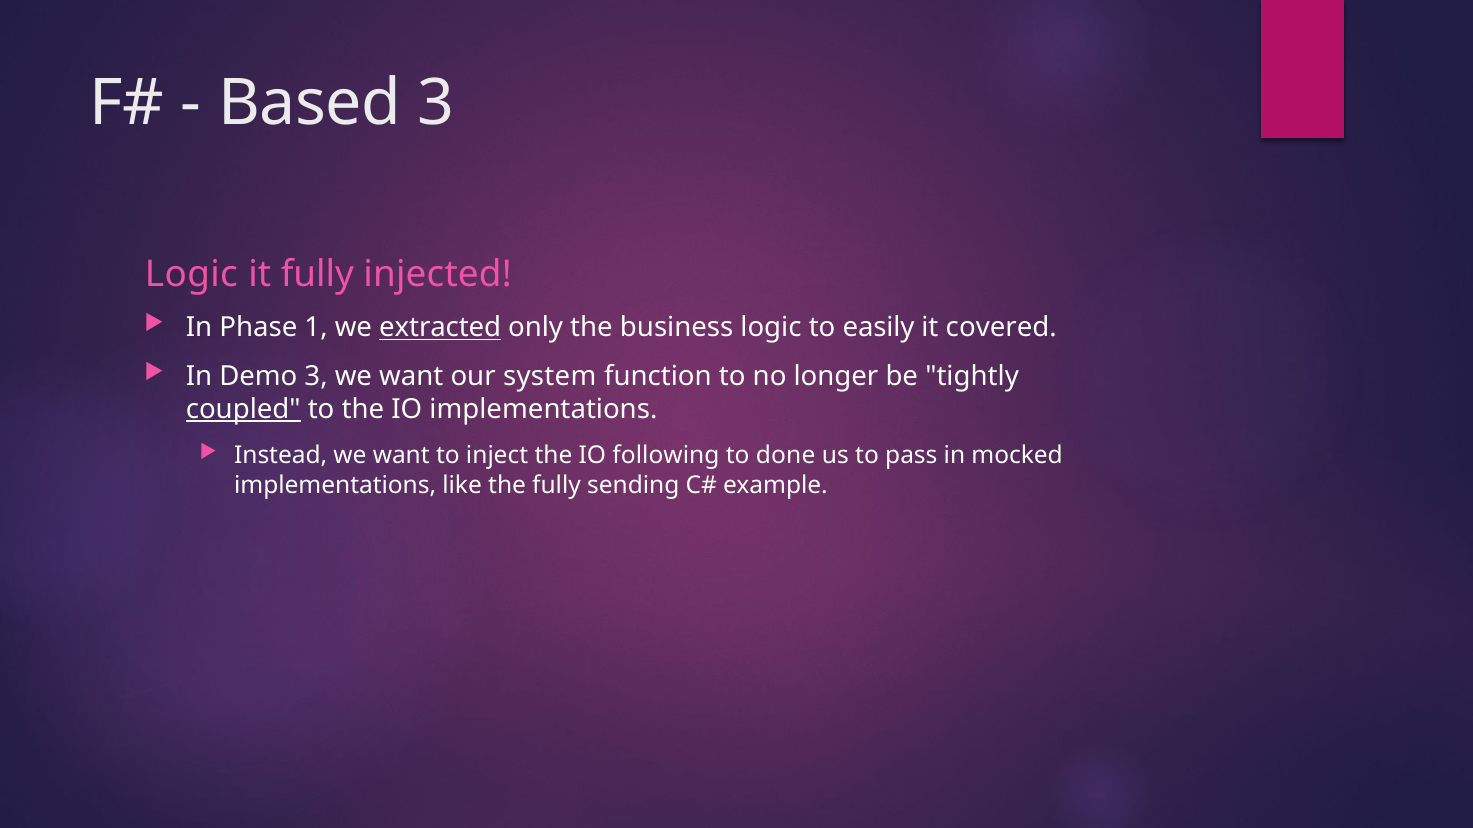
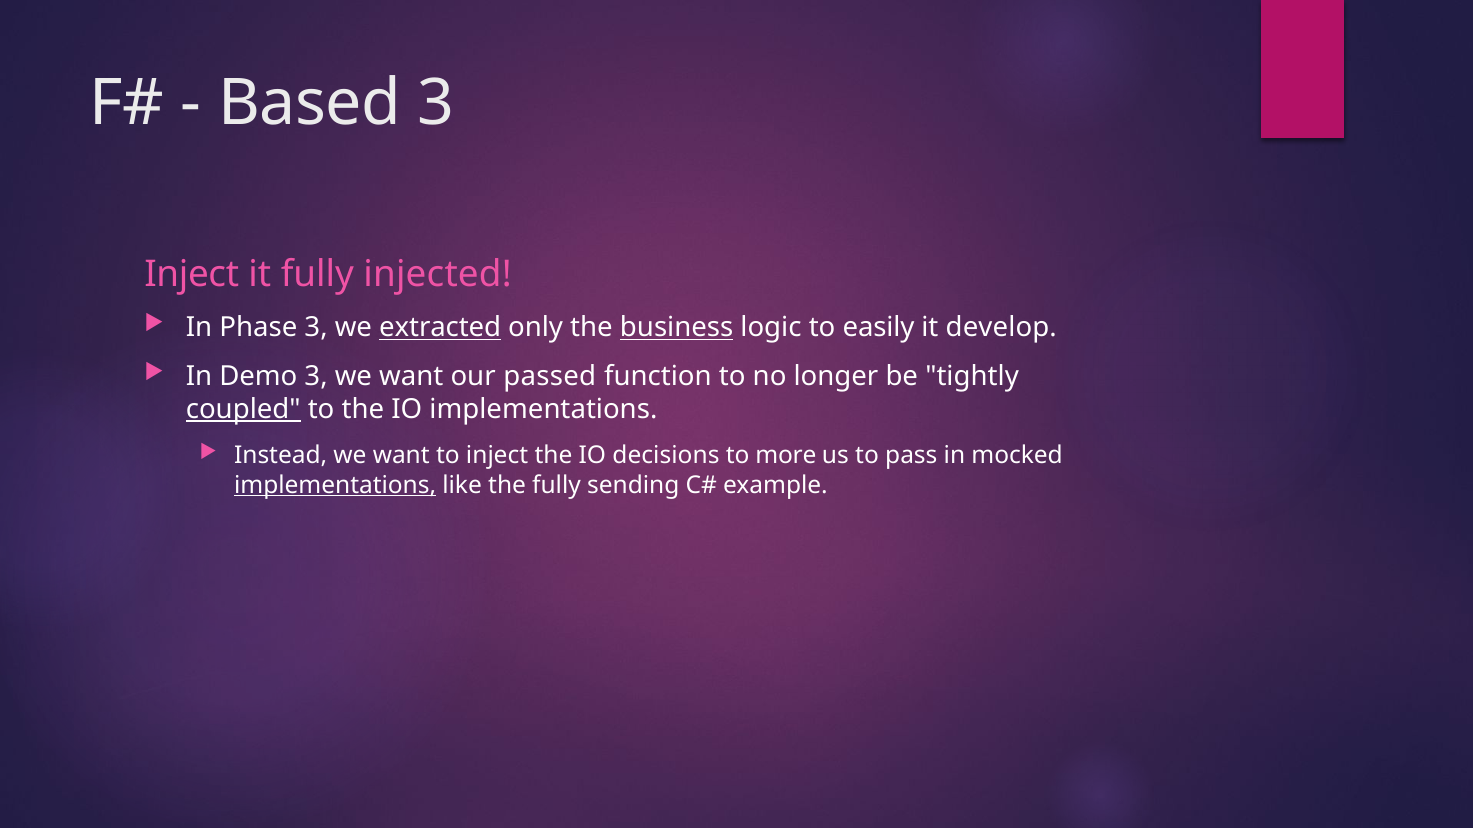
Logic: Logic -> Inject (192, 275)
Phase 1: 1 -> 3 (316, 328)
business underline: none -> present (677, 328)
covered: covered -> develop (1001, 328)
system: system -> passed (550, 376)
following: following -> decisions (666, 456)
done: done -> more (786, 456)
implementations underline: none -> present (335, 485)
